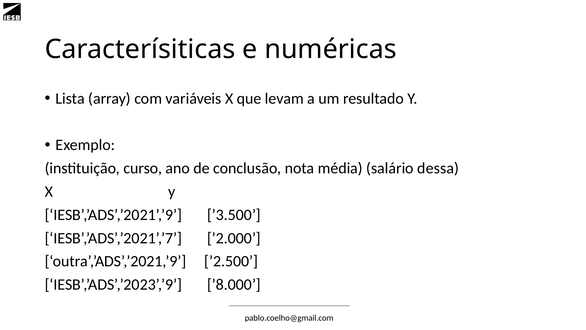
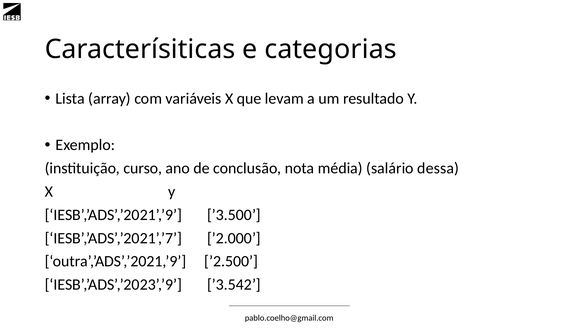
numéricas: numéricas -> categorias (331, 49)
’8.000: ’8.000 -> ’3.542 (234, 284)
